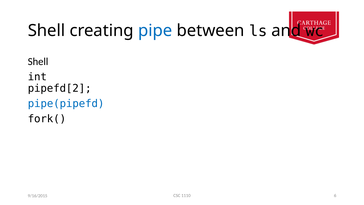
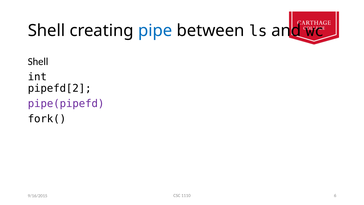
pipe(pipefd colour: blue -> purple (66, 104)
